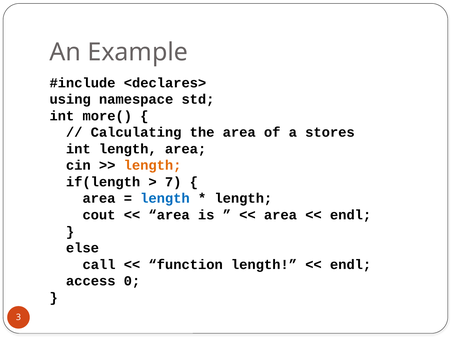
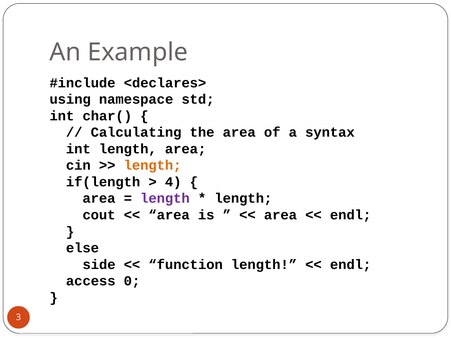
more(: more( -> char( (107, 116)
stores: stores -> syntax (330, 132)
7: 7 -> 4 (173, 182)
length colour: blue -> purple (165, 199)
call: call -> side (99, 265)
